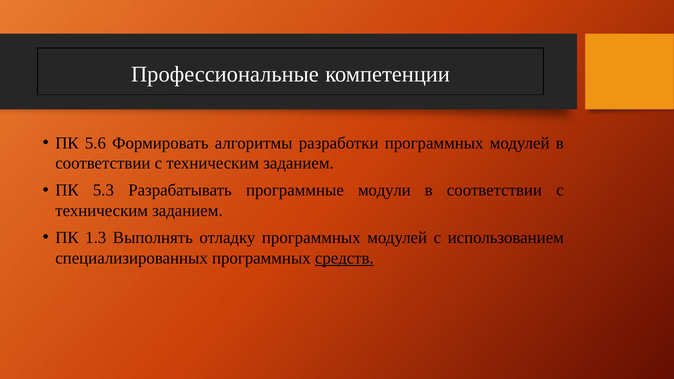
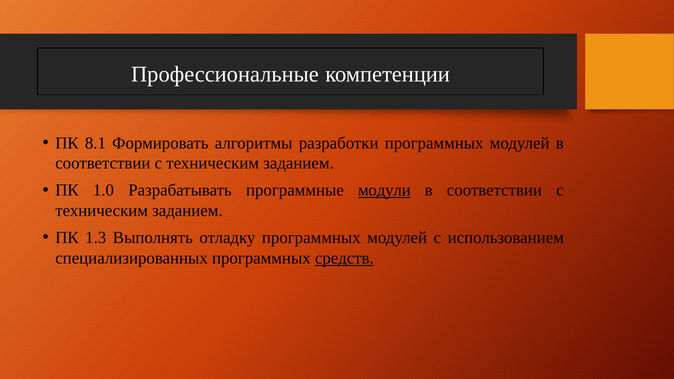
5.6: 5.6 -> 8.1 (95, 143)
5.3: 5.3 -> 1.0 (103, 190)
модули underline: none -> present (384, 190)
